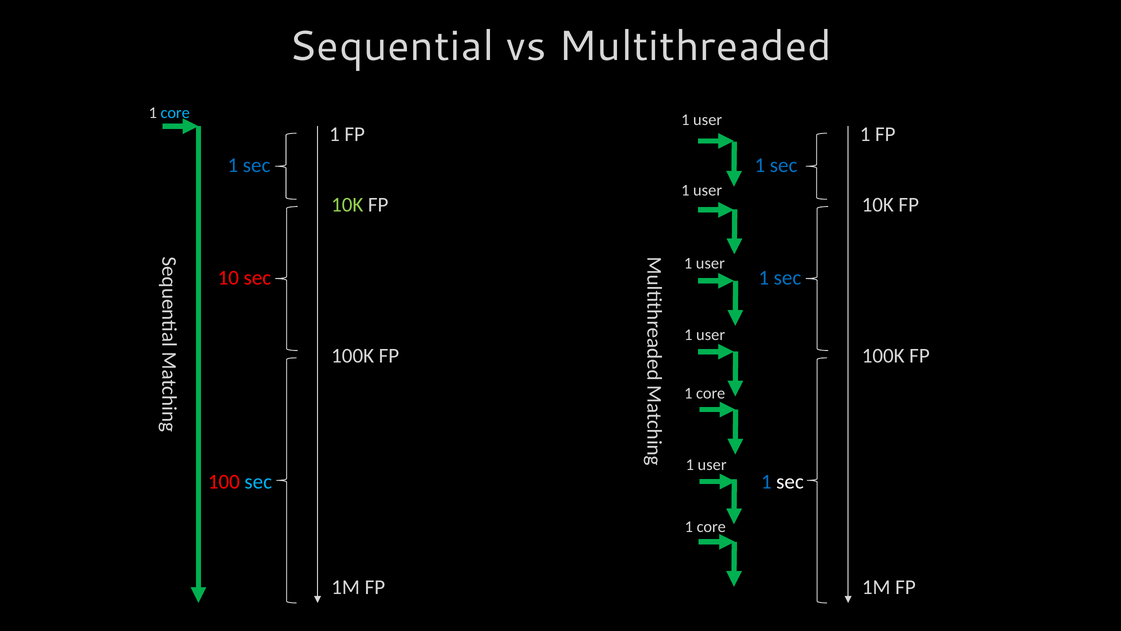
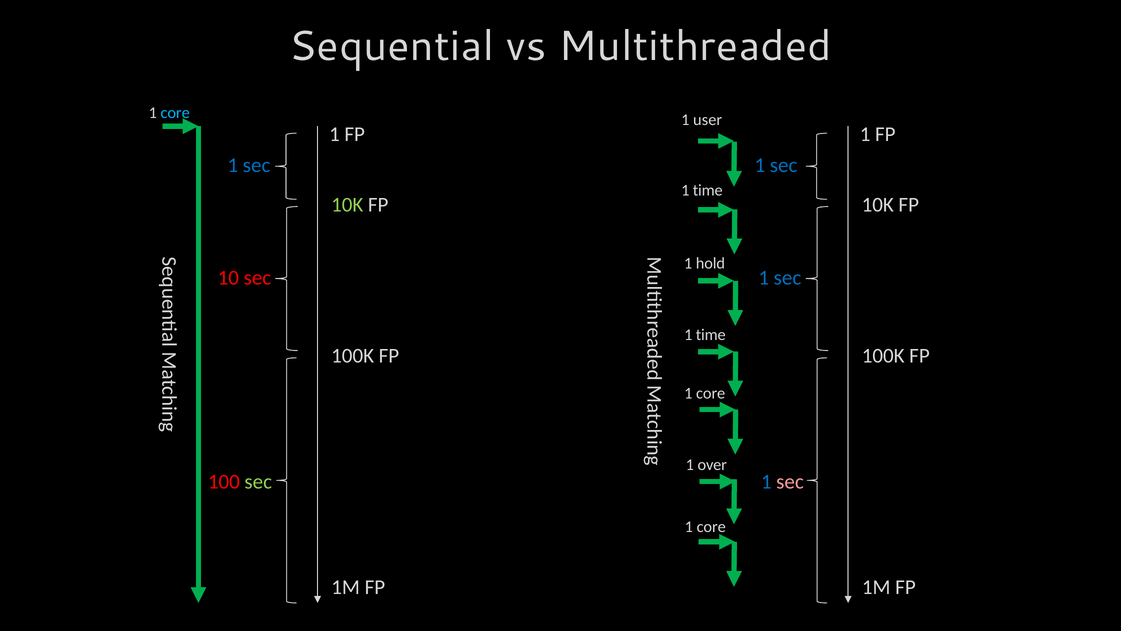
user: user -> time (708, 190)
user: user -> hold (710, 263)
user: user -> time (711, 335)
user: user -> over (712, 464)
sec colour: white -> pink (790, 481)
sec colour: light blue -> light green (258, 482)
